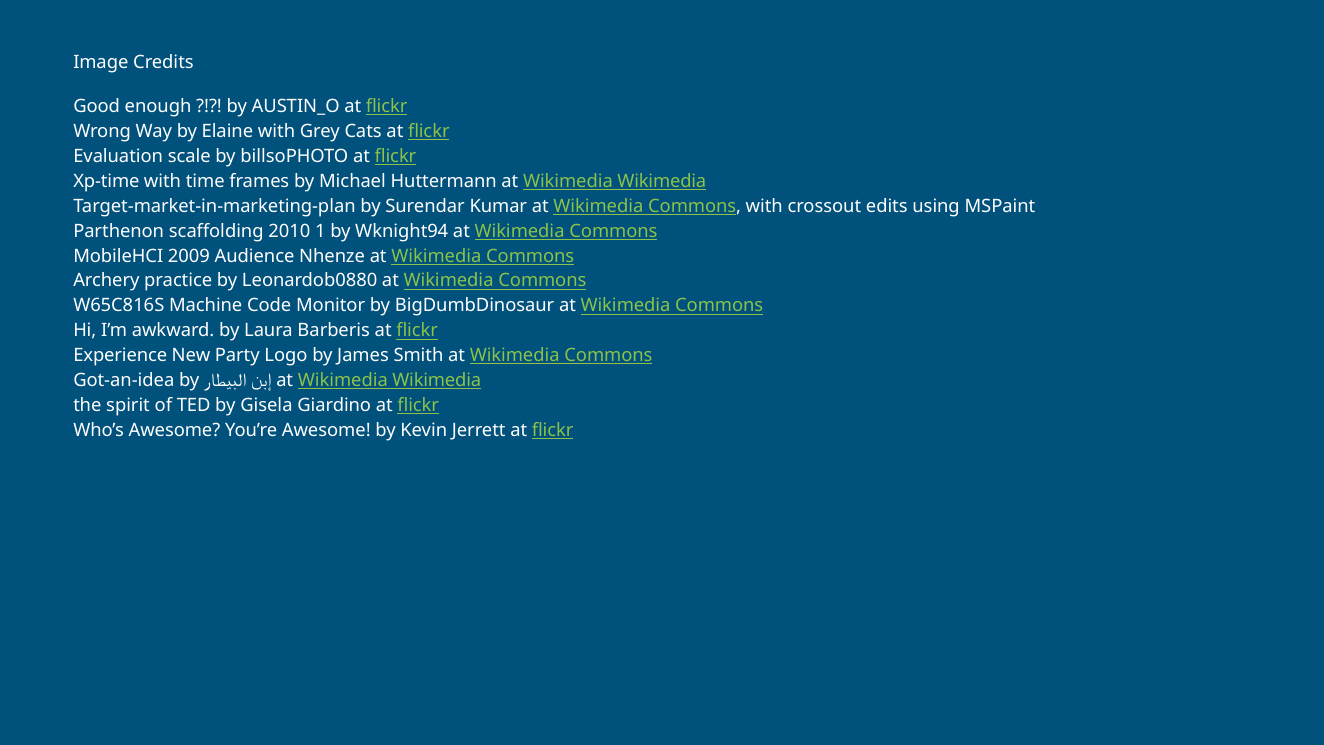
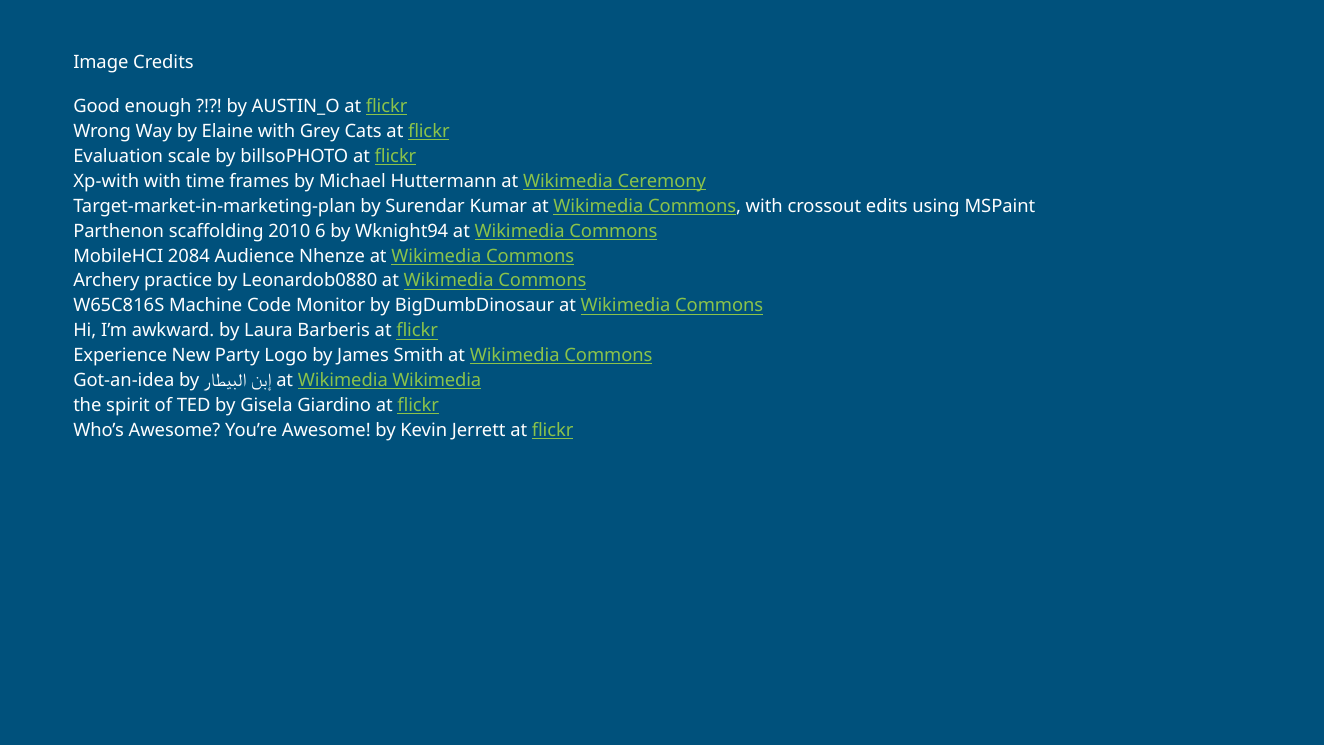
Xp-time: Xp-time -> Xp-with (106, 181)
Huttermann at Wikimedia Wikimedia: Wikimedia -> Ceremony (662, 181)
1: 1 -> 6 (320, 231)
2009: 2009 -> 2084 (189, 256)
